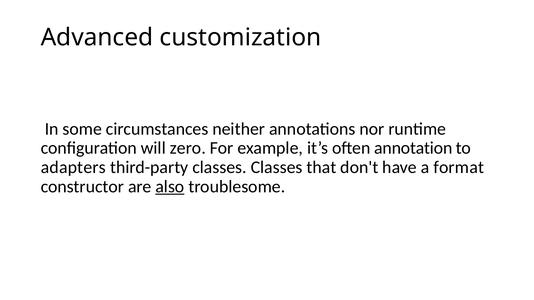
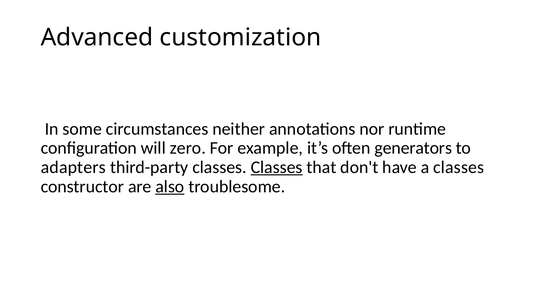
annotation: annotation -> generators (413, 148)
Classes underline: none -> present (277, 167)
a format: format -> classes (459, 167)
